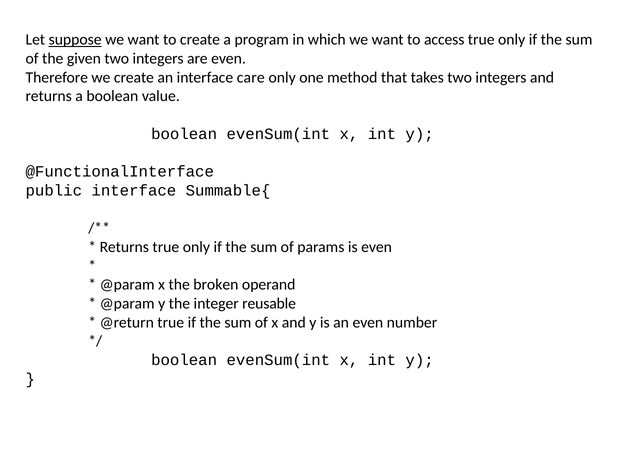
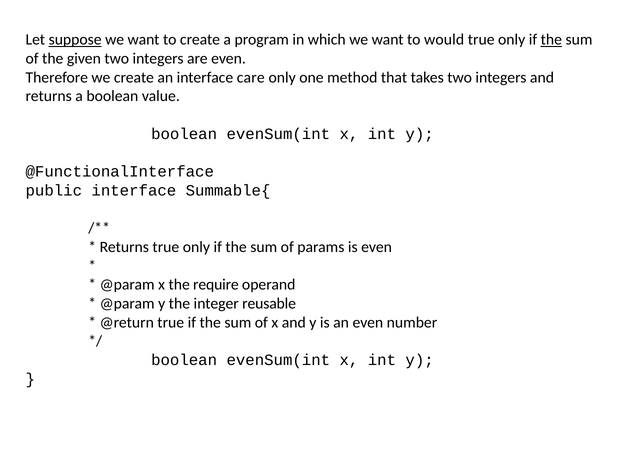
access: access -> would (444, 40)
the underline: none -> present (551, 40)
broken: broken -> require (216, 285)
